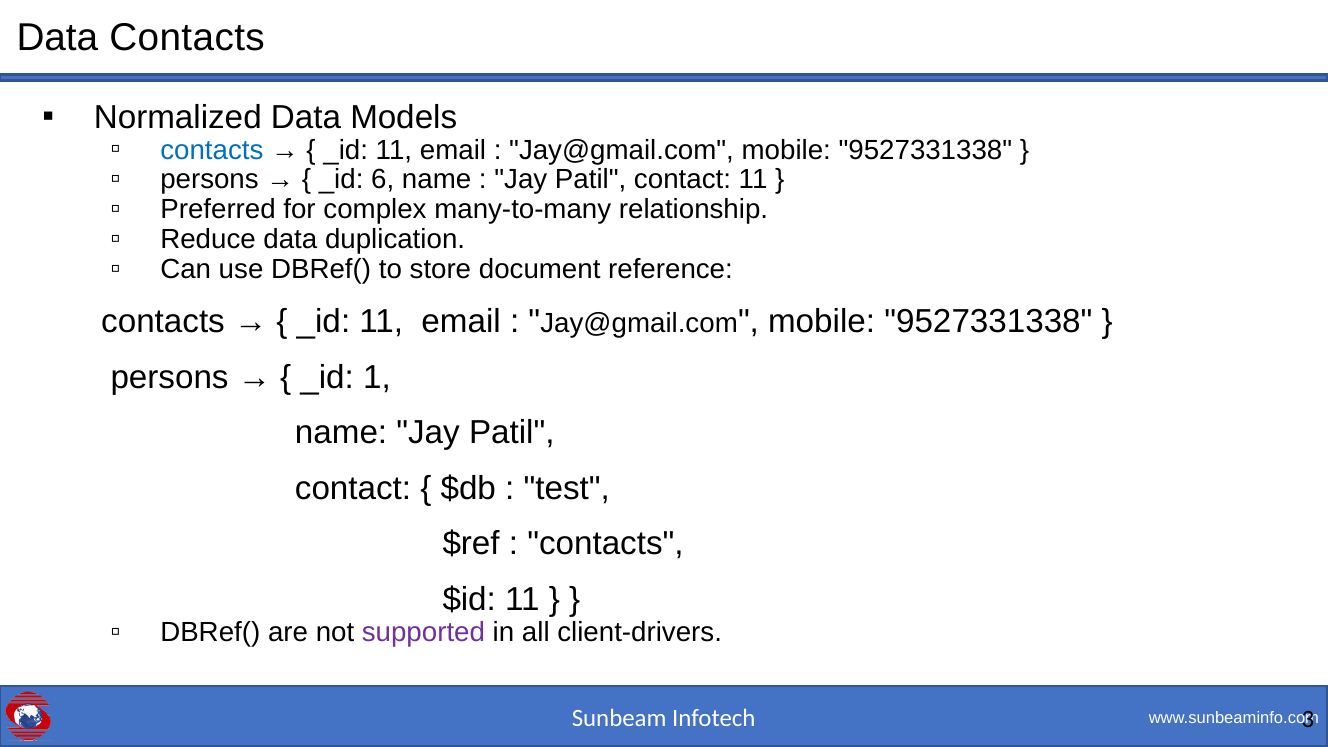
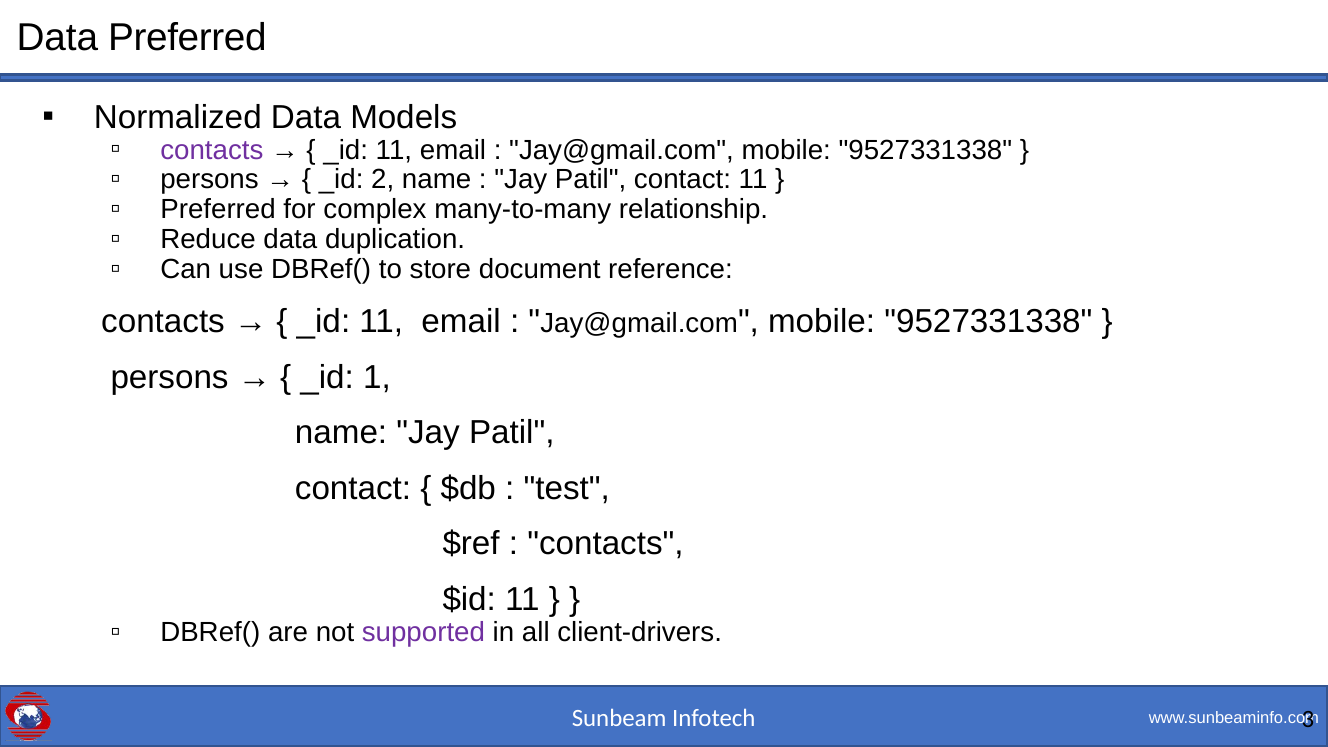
Data Contacts: Contacts -> Preferred (187, 38)
contacts colour: blue -> purple (212, 150)
6: 6 -> 2 (383, 180)
